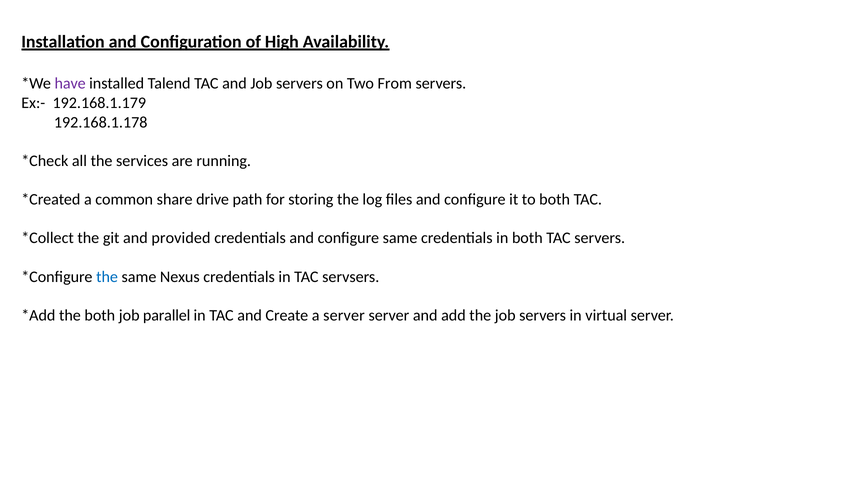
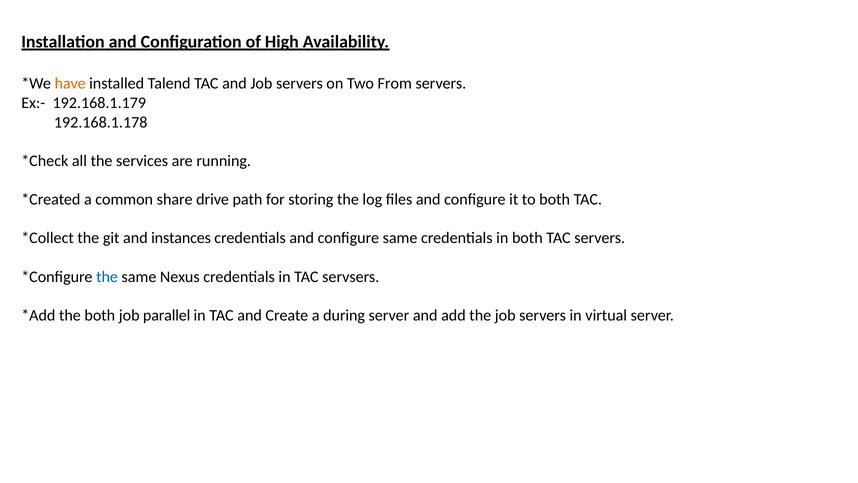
have colour: purple -> orange (70, 83)
provided: provided -> instances (181, 238)
a server: server -> during (344, 315)
